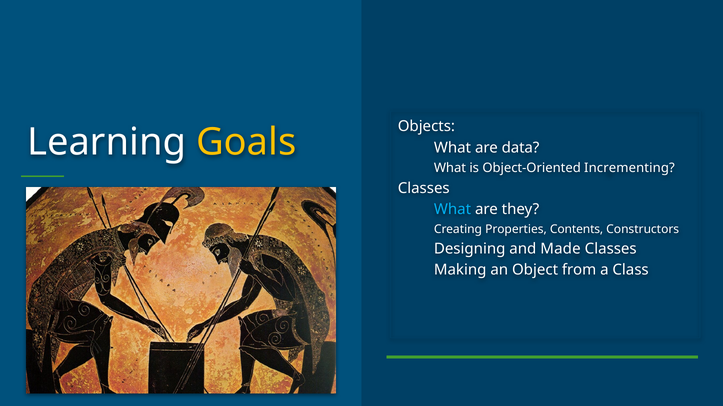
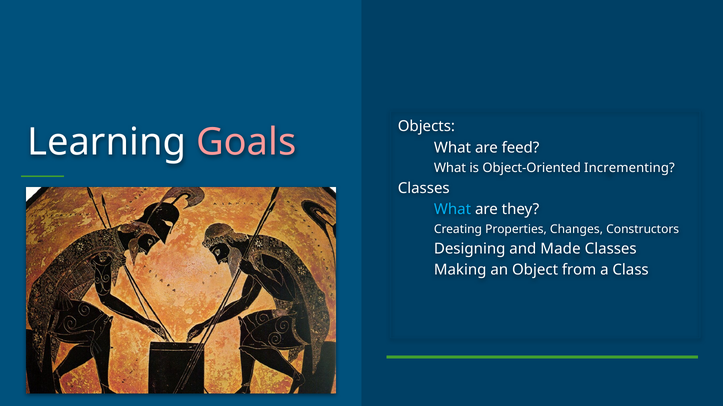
Goals colour: yellow -> pink (246, 142)
data: data -> feed (521, 148)
Contents: Contents -> Changes (576, 229)
